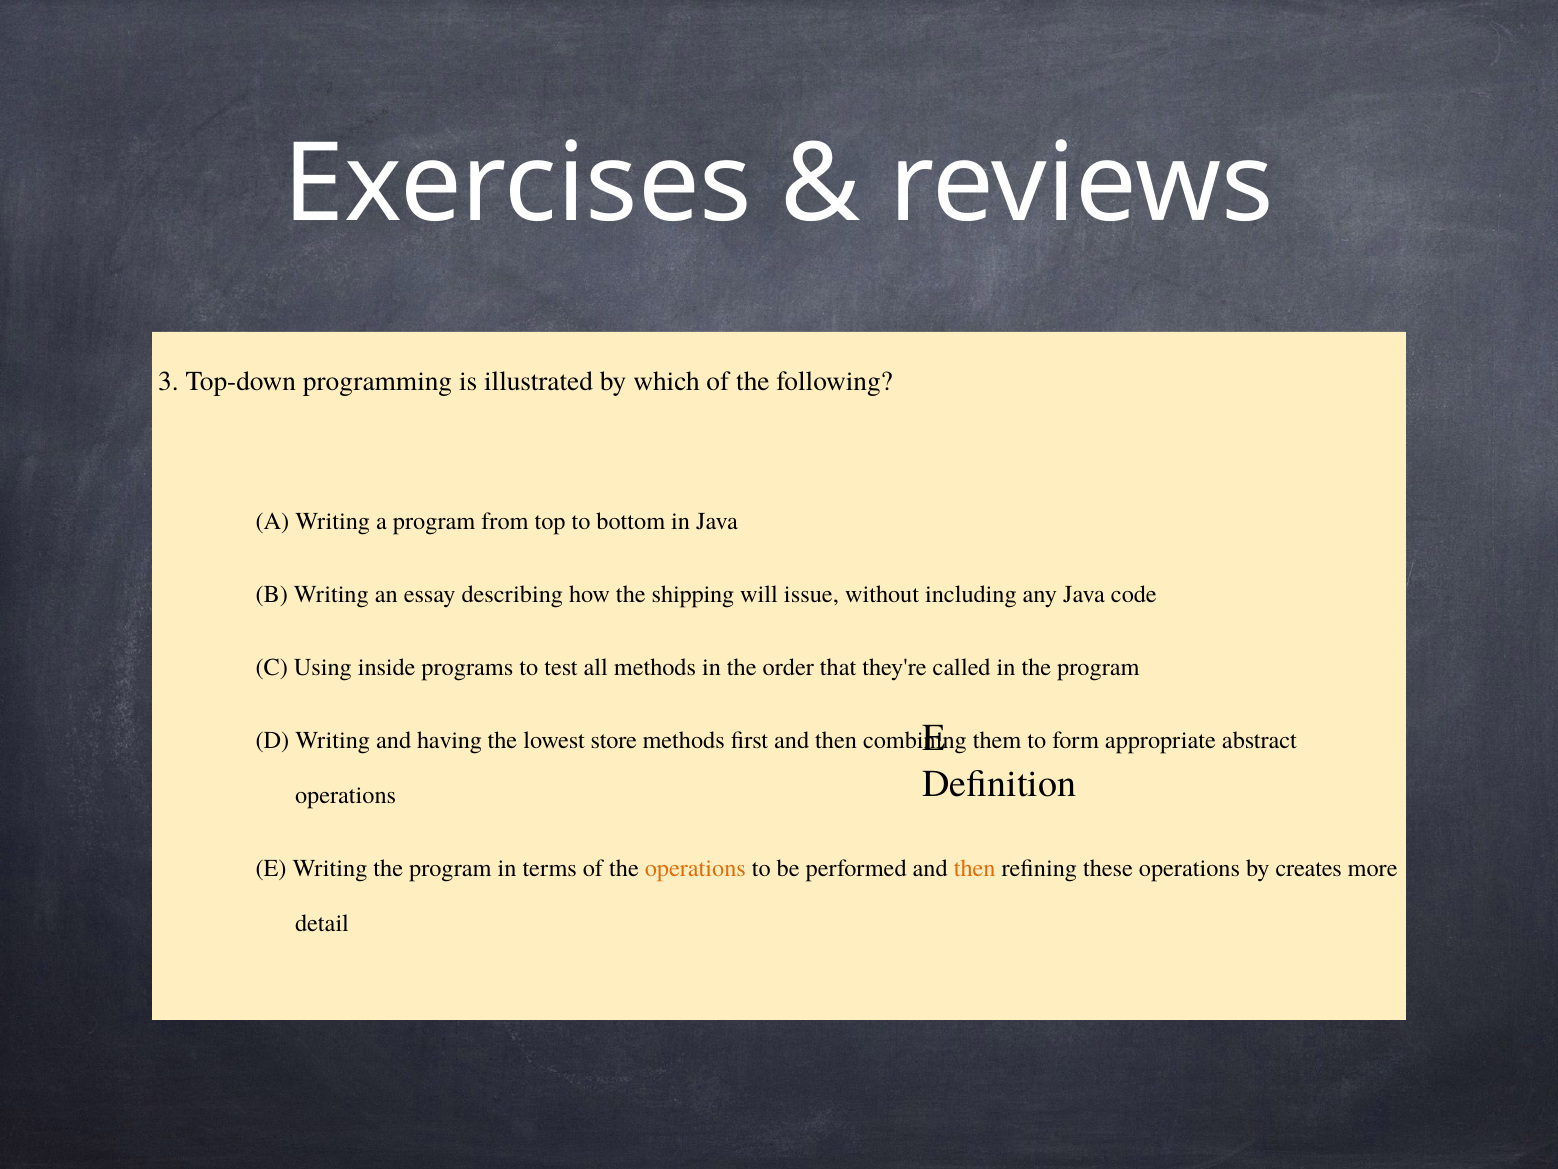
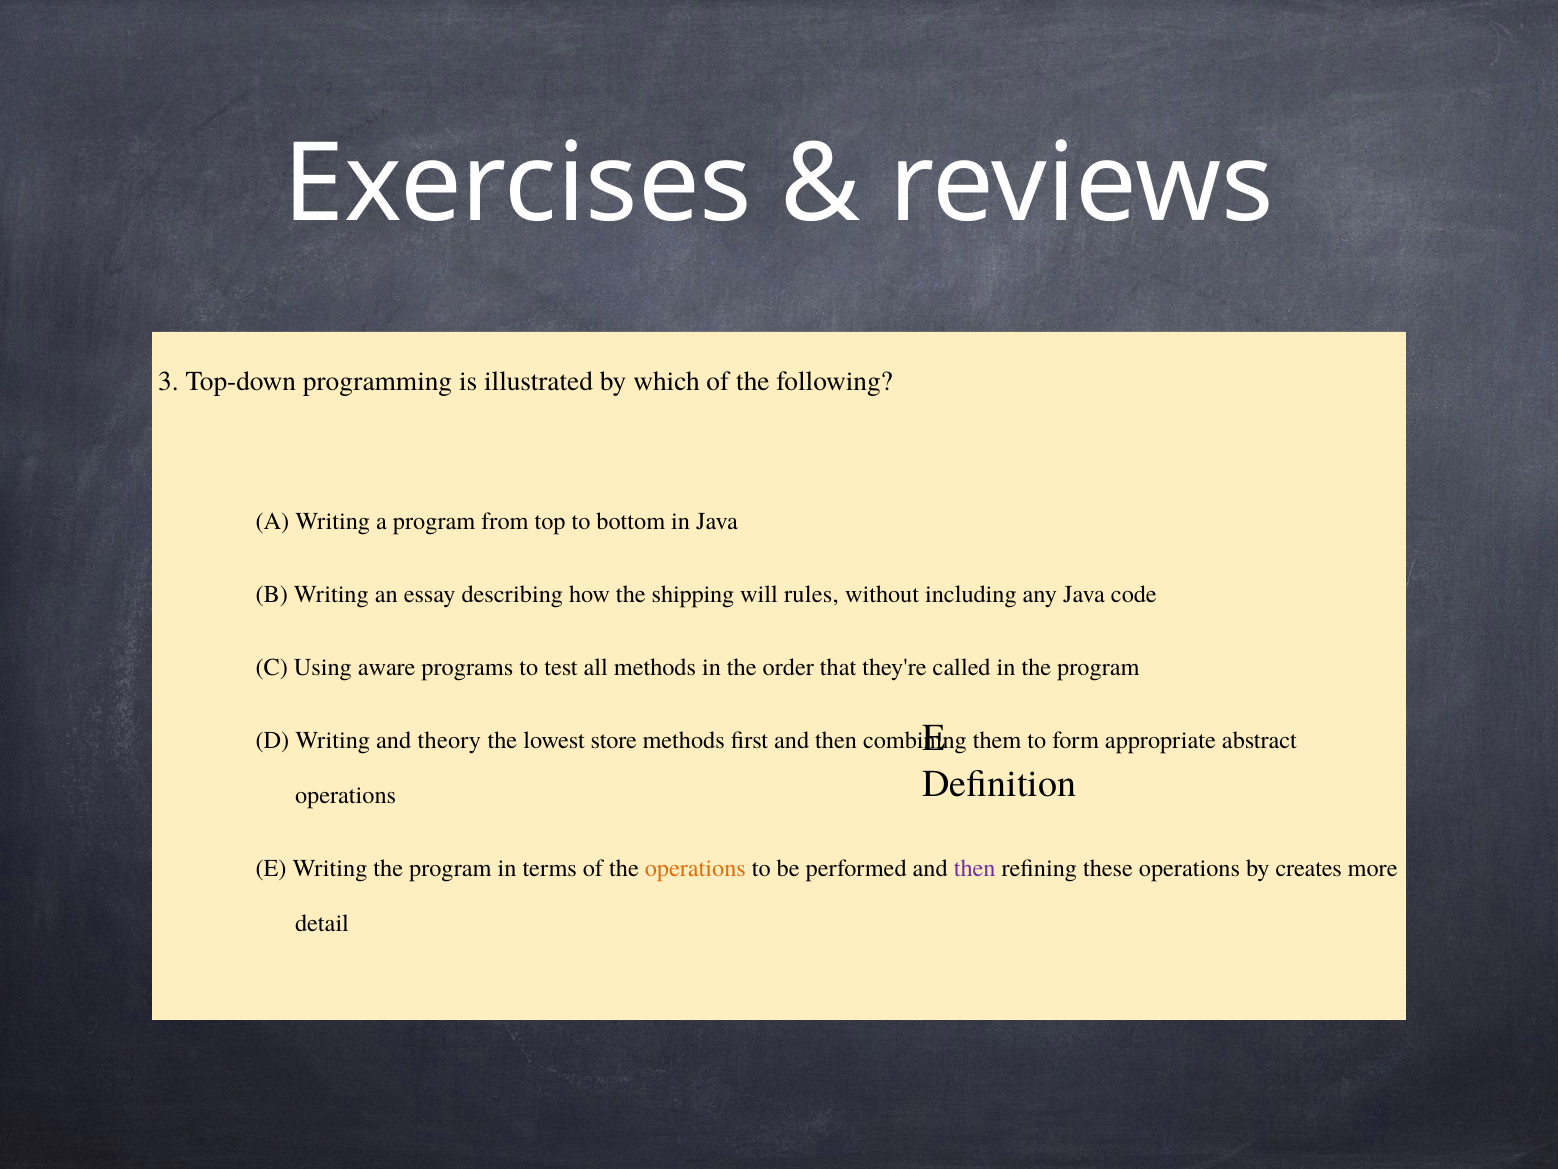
issue: issue -> rules (811, 594)
inside: inside -> aware (387, 667)
having: having -> theory (449, 740)
then colour: orange -> purple (975, 868)
